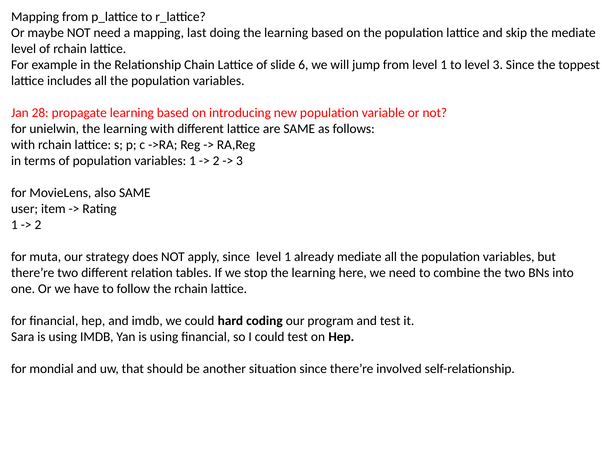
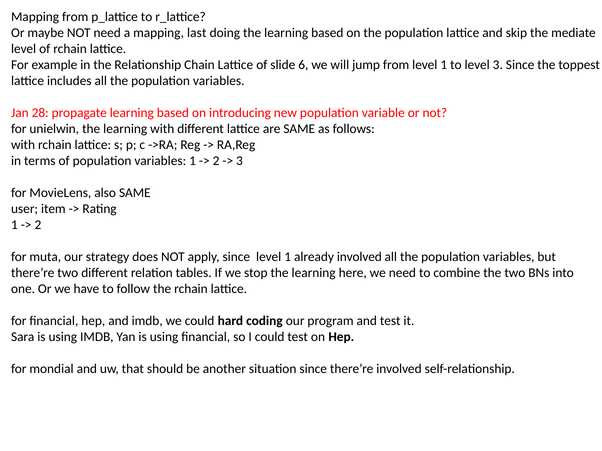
already mediate: mediate -> involved (359, 257)
